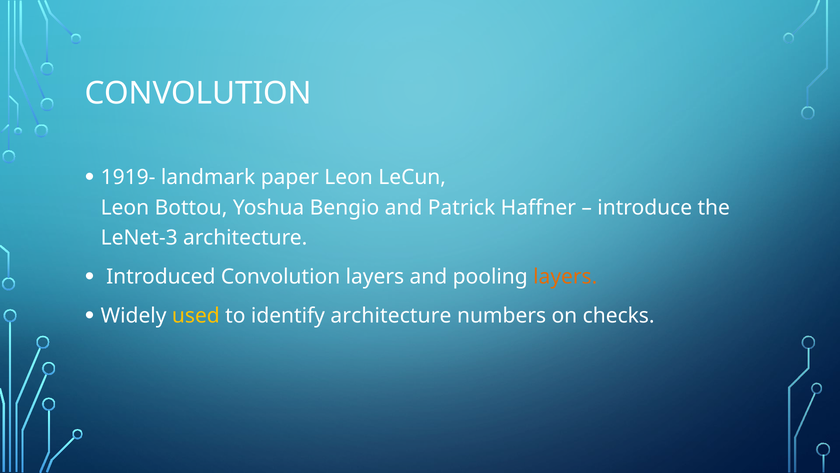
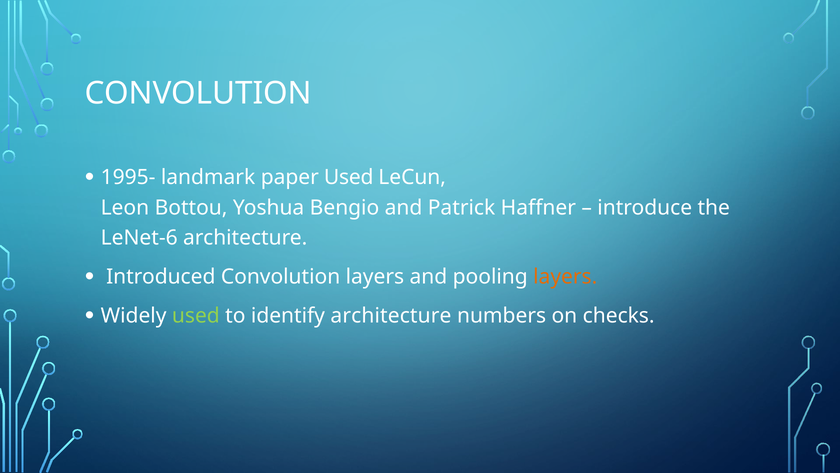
1919-: 1919- -> 1995- (128, 177)
paper Leon: Leon -> Used (349, 177)
LeNet-3: LeNet-3 -> LeNet-6 (139, 238)
used colour: yellow -> light green (196, 316)
